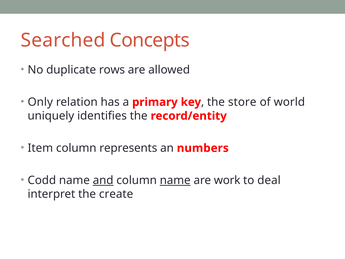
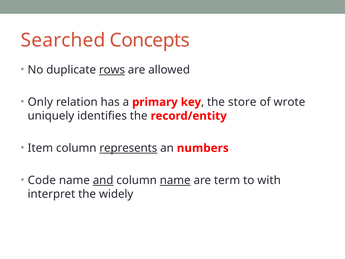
rows underline: none -> present (112, 70)
world: world -> wrote (289, 102)
represents underline: none -> present (128, 148)
Codd: Codd -> Code (42, 180)
work: work -> term (227, 180)
deal: deal -> with (269, 180)
create: create -> widely (116, 194)
